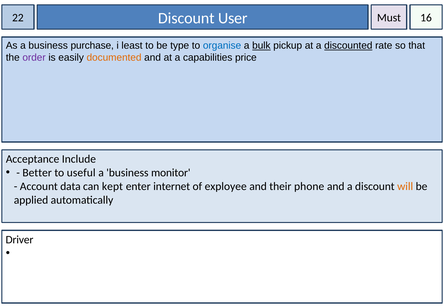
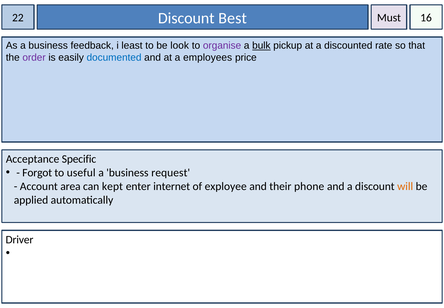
User: User -> Best (233, 18)
purchase: purchase -> feedback (92, 46)
type: type -> look (180, 46)
organise colour: blue -> purple (222, 46)
discounted underline: present -> none (348, 46)
documented colour: orange -> blue (114, 58)
capabilities: capabilities -> employees (208, 58)
Include: Include -> Specific (79, 159)
Better: Better -> Forgot (37, 172)
monitor: monitor -> request (171, 172)
data: data -> area (70, 186)
